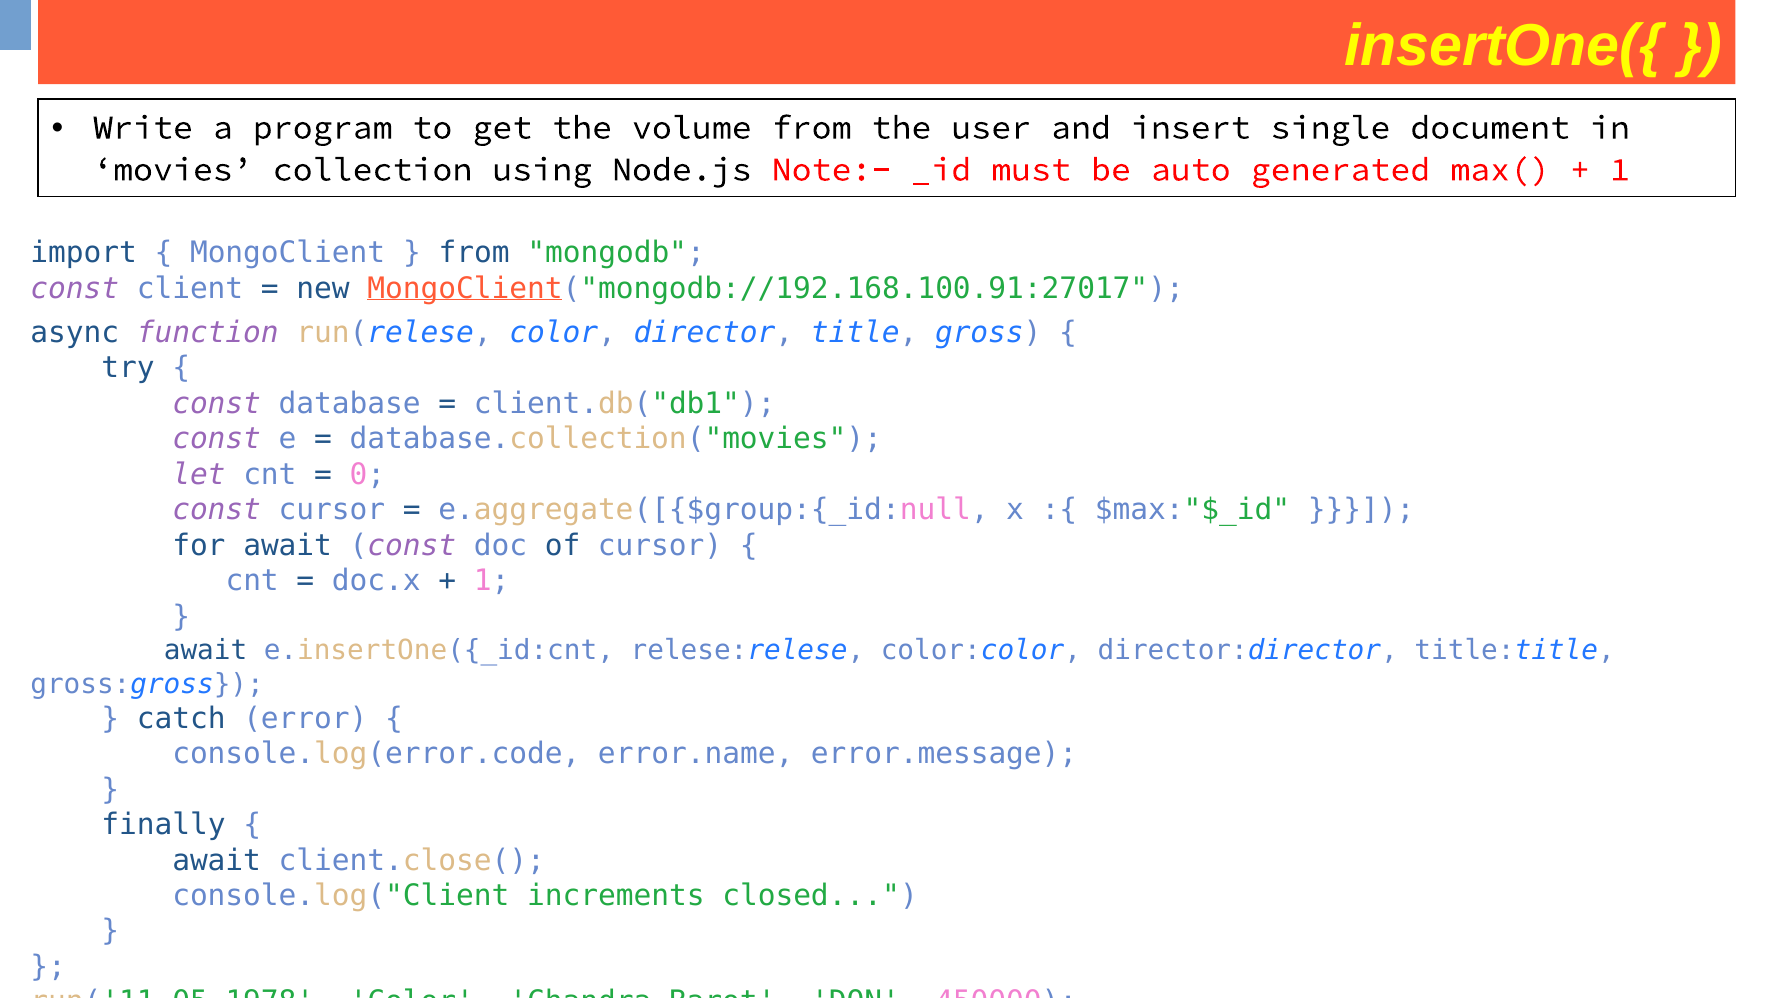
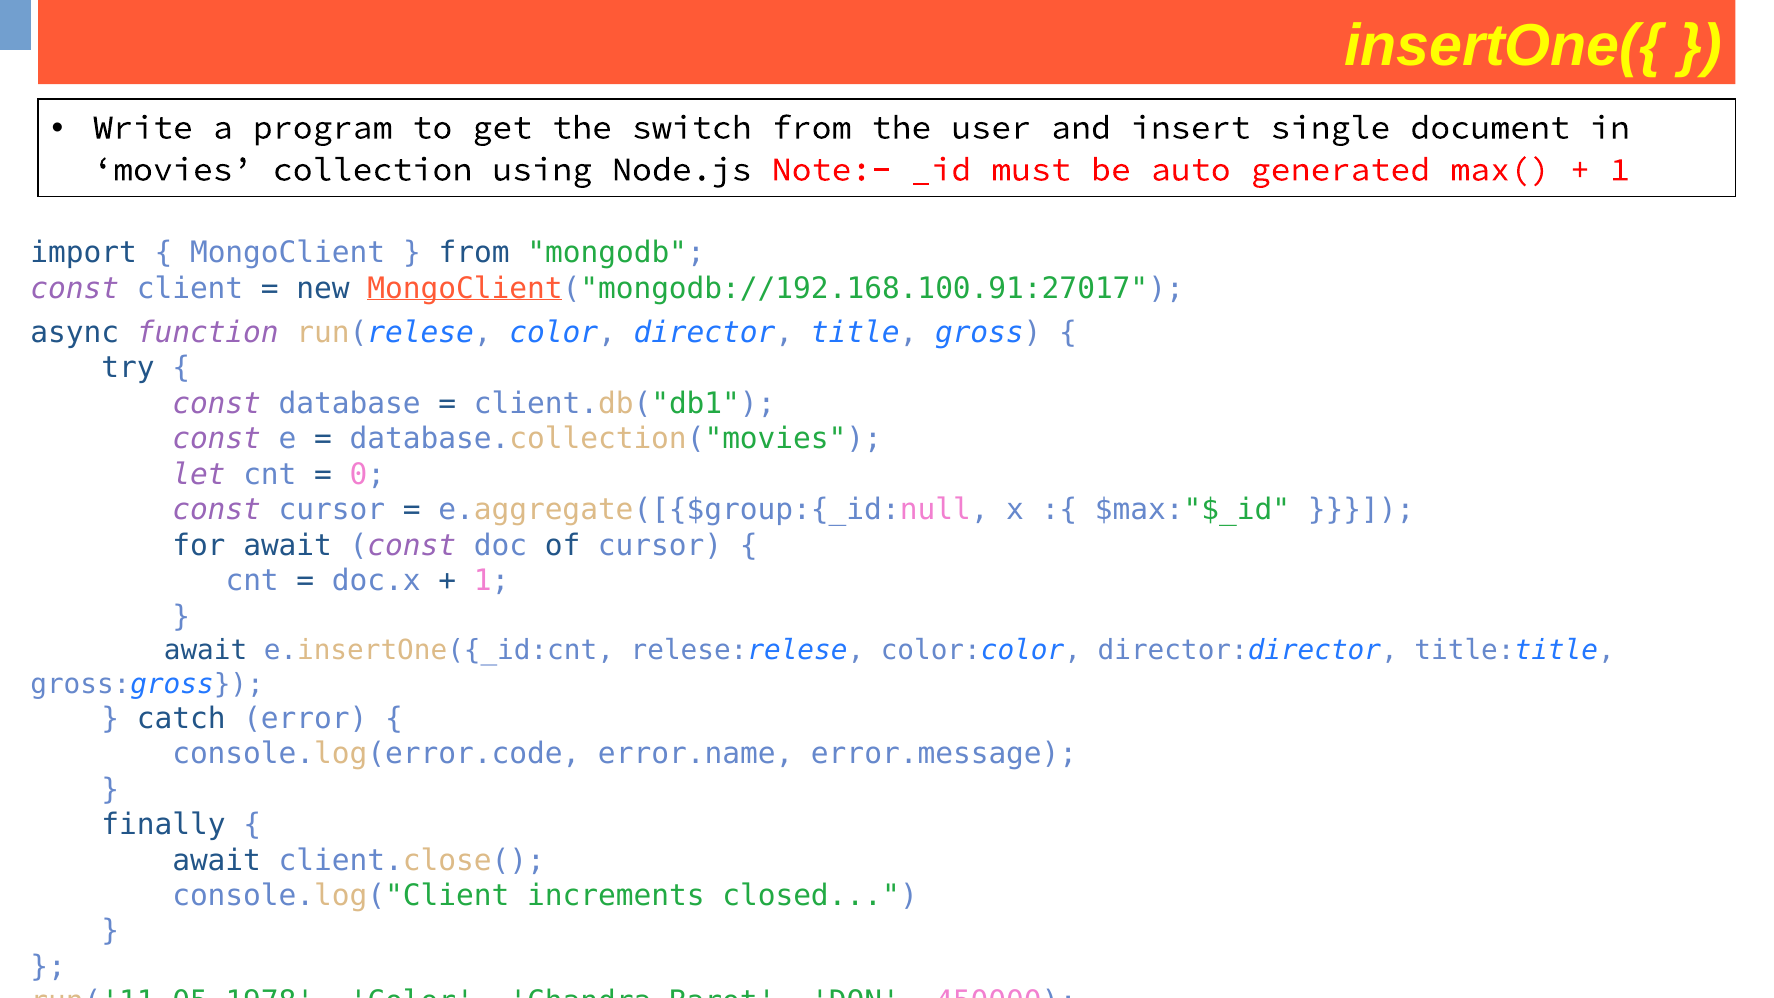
volume: volume -> switch (692, 128)
